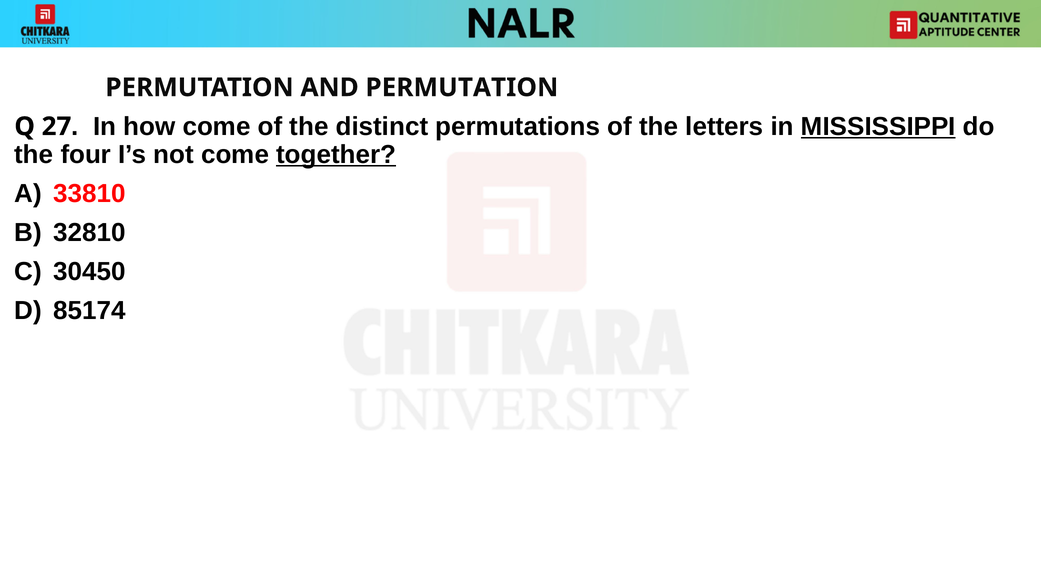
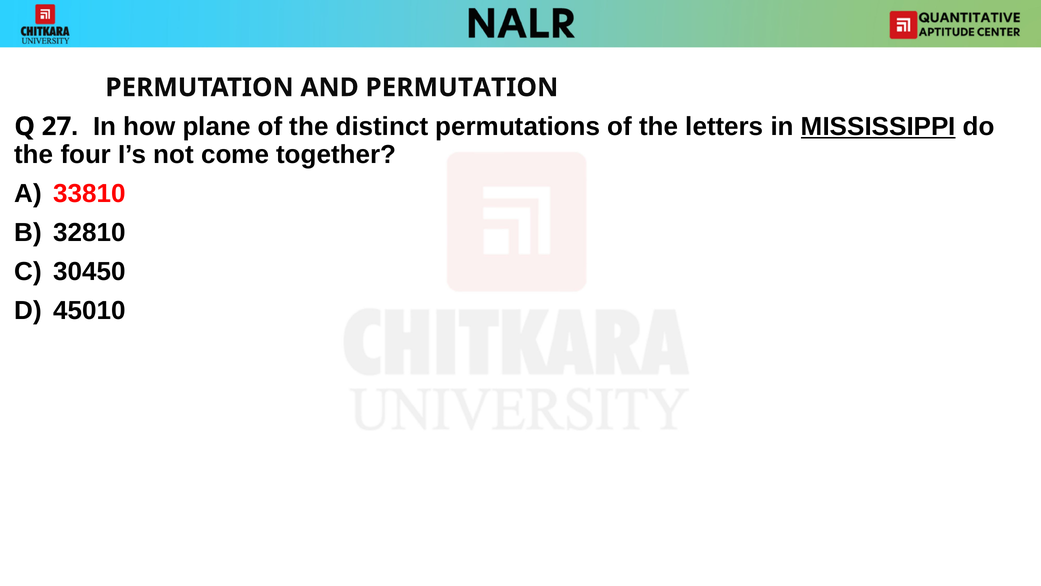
how come: come -> plane (217, 126)
together underline: present -> none (336, 155)
85174: 85174 -> 45010 (90, 310)
